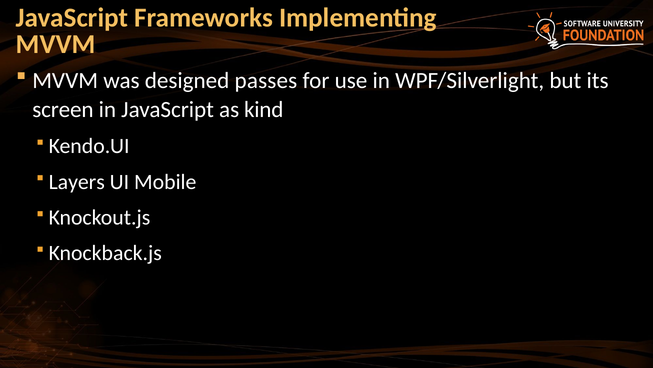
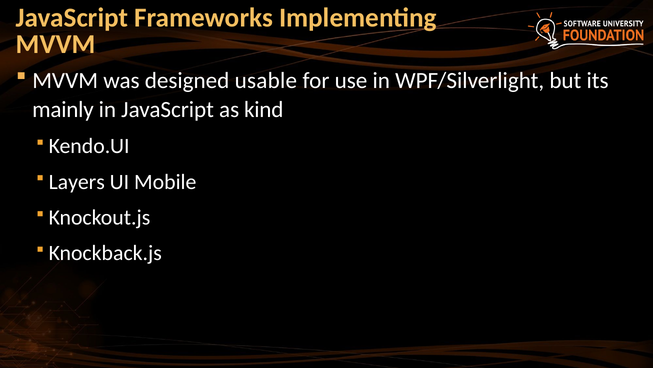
passes: passes -> usable (266, 80)
screen: screen -> mainly (63, 110)
